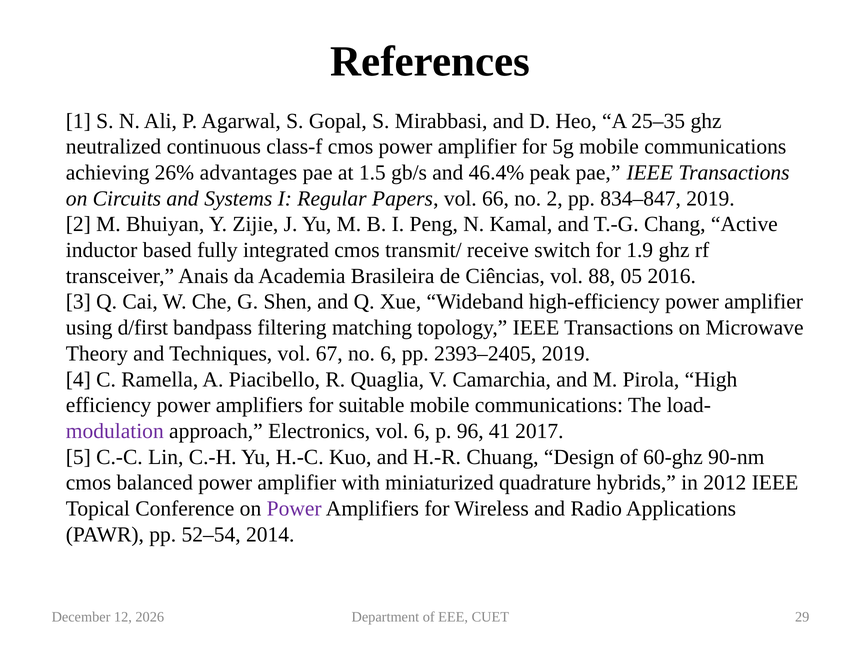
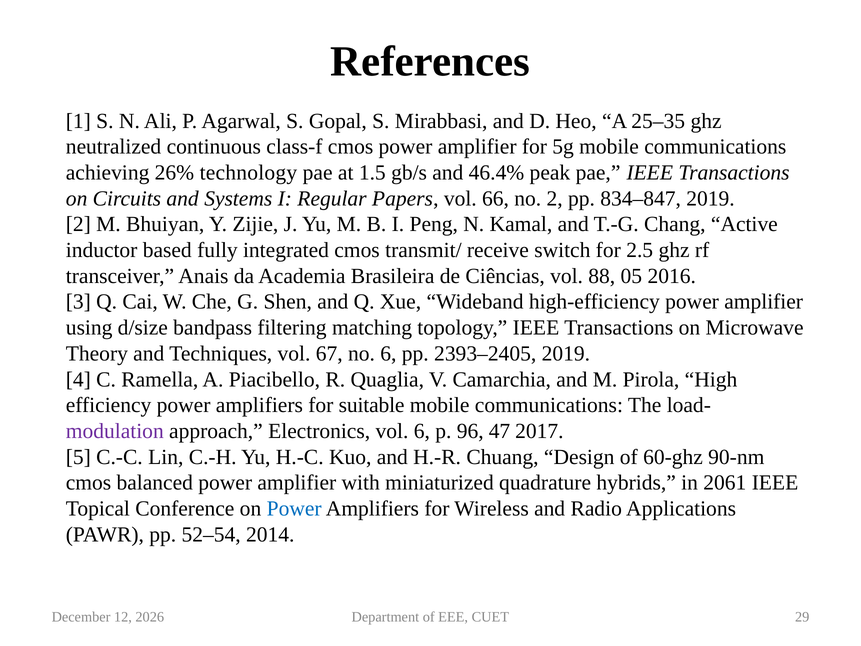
advantages: advantages -> technology (248, 173)
1.9: 1.9 -> 2.5 (640, 250)
d/first: d/first -> d/size (143, 328)
41: 41 -> 47 (499, 431)
2012: 2012 -> 2061 (725, 483)
Power colour: purple -> blue (294, 508)
